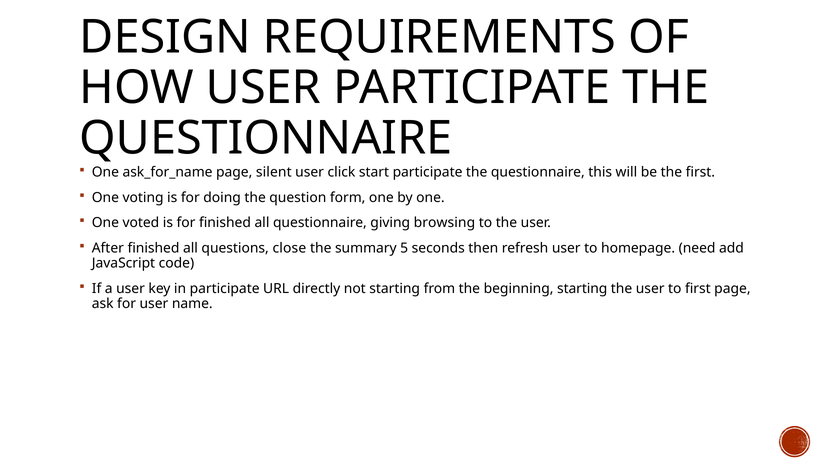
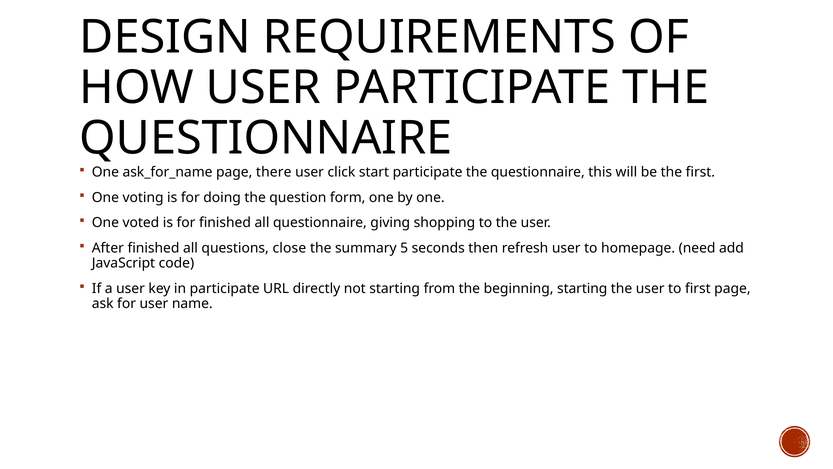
silent: silent -> there (274, 172)
browsing: browsing -> shopping (444, 223)
